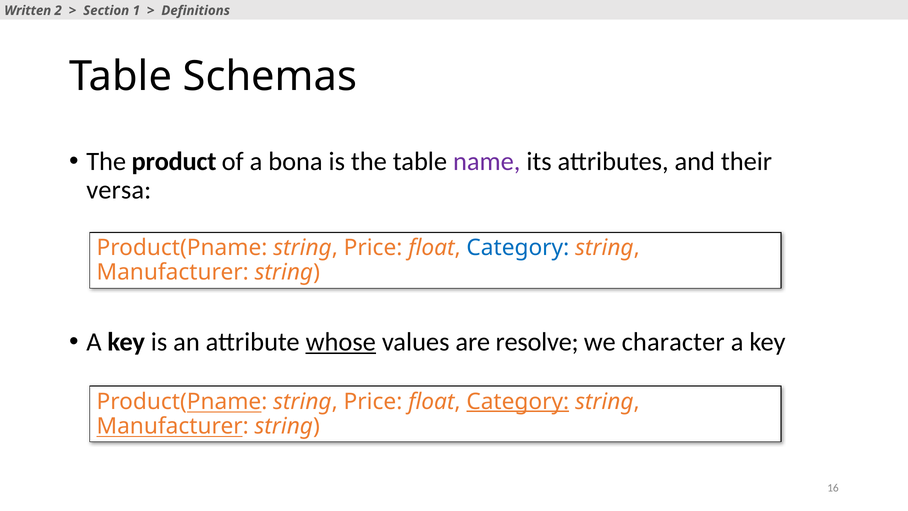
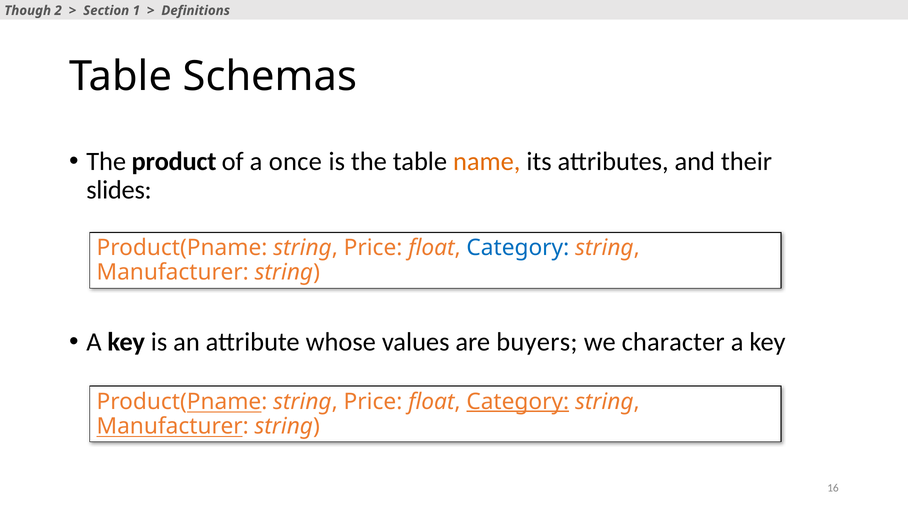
Written: Written -> Though (28, 11)
bona: bona -> once (295, 161)
name colour: purple -> orange (487, 161)
versa: versa -> slides (119, 190)
whose underline: present -> none (341, 342)
resolve: resolve -> buyers (537, 342)
